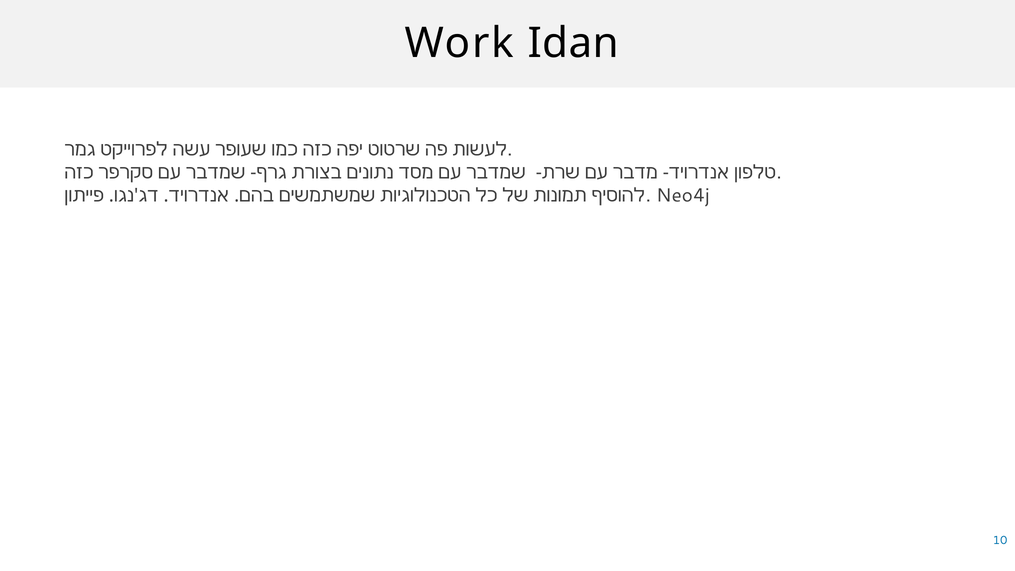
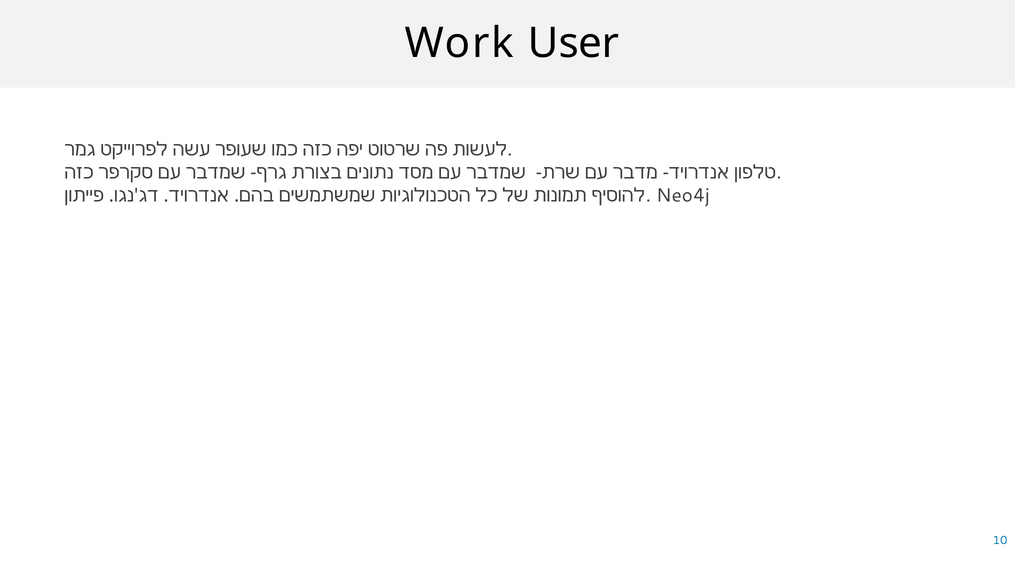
Idan: Idan -> User (574, 43)
